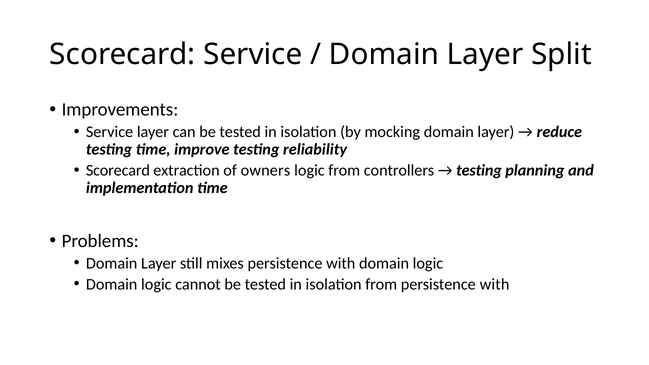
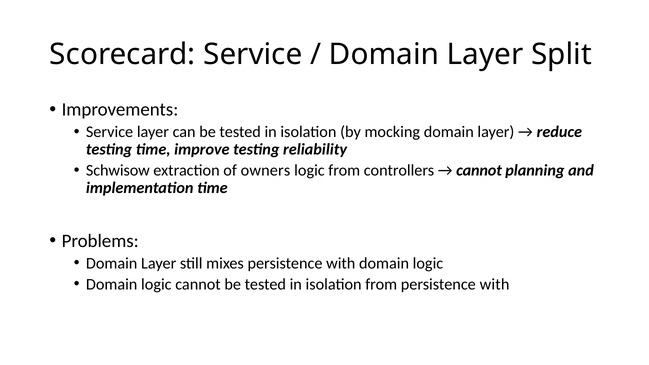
Scorecard: Scorecard -> Schwisow (118, 171)
testing: testing -> cannot (479, 171)
